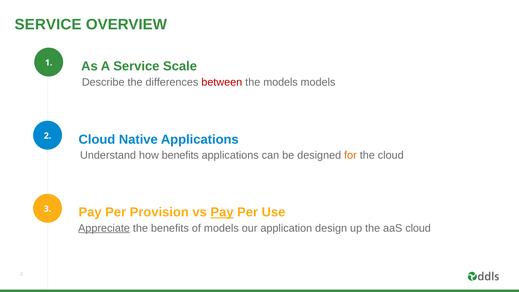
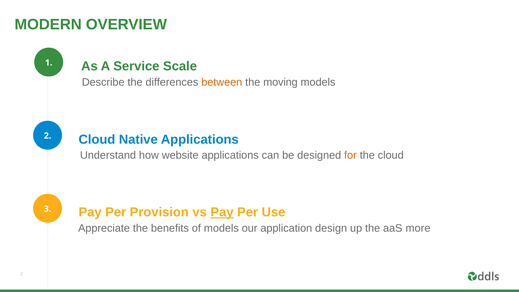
SERVICE: SERVICE -> MODERN (48, 25)
between colour: red -> orange (222, 82)
the models: models -> moving (280, 82)
how benefits: benefits -> website (180, 155)
Appreciate underline: present -> none (104, 228)
aaS cloud: cloud -> more (418, 228)
